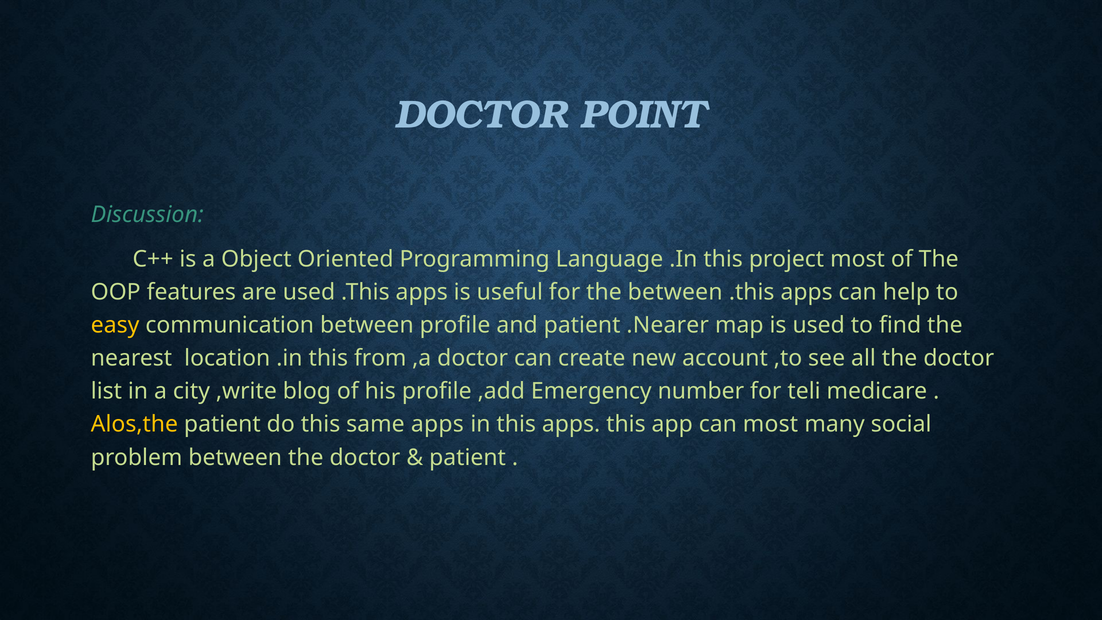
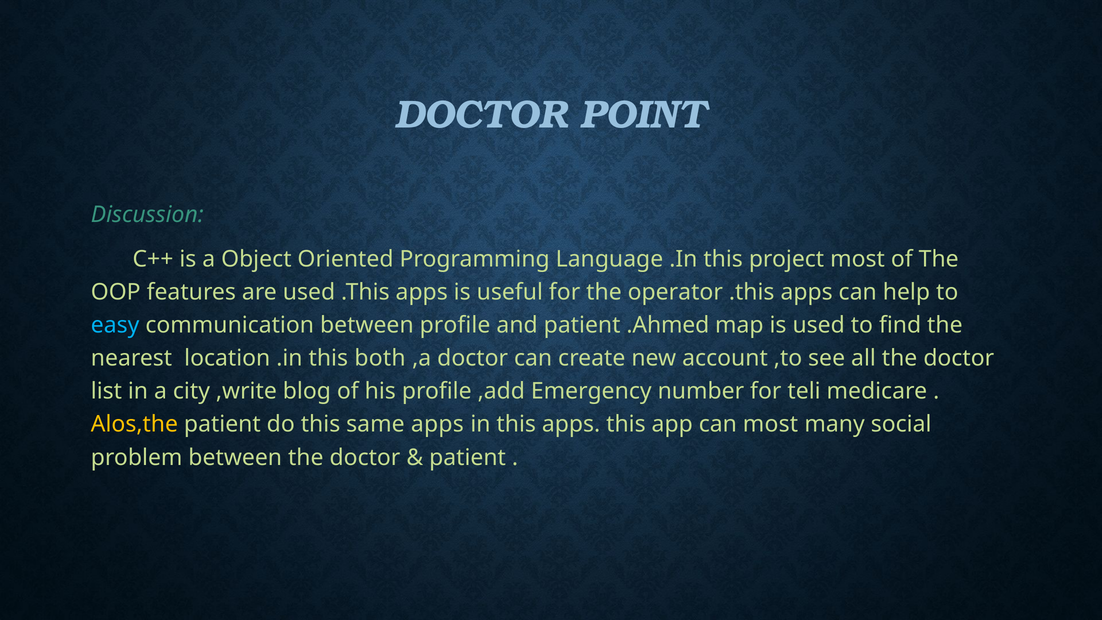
the between: between -> operator (675, 292)
easy colour: yellow -> light blue (115, 325)
.Nearer: .Nearer -> .Ahmed (668, 325)
from: from -> both (380, 358)
